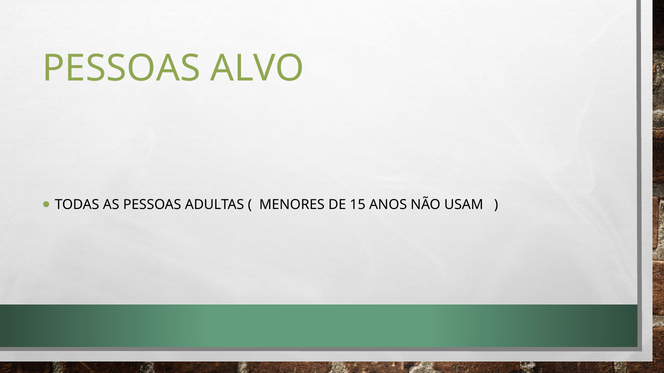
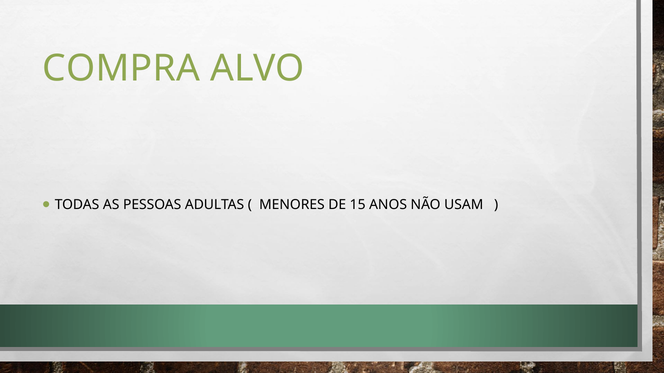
PESSOAS: PESSOAS -> COMPRA (121, 68)
